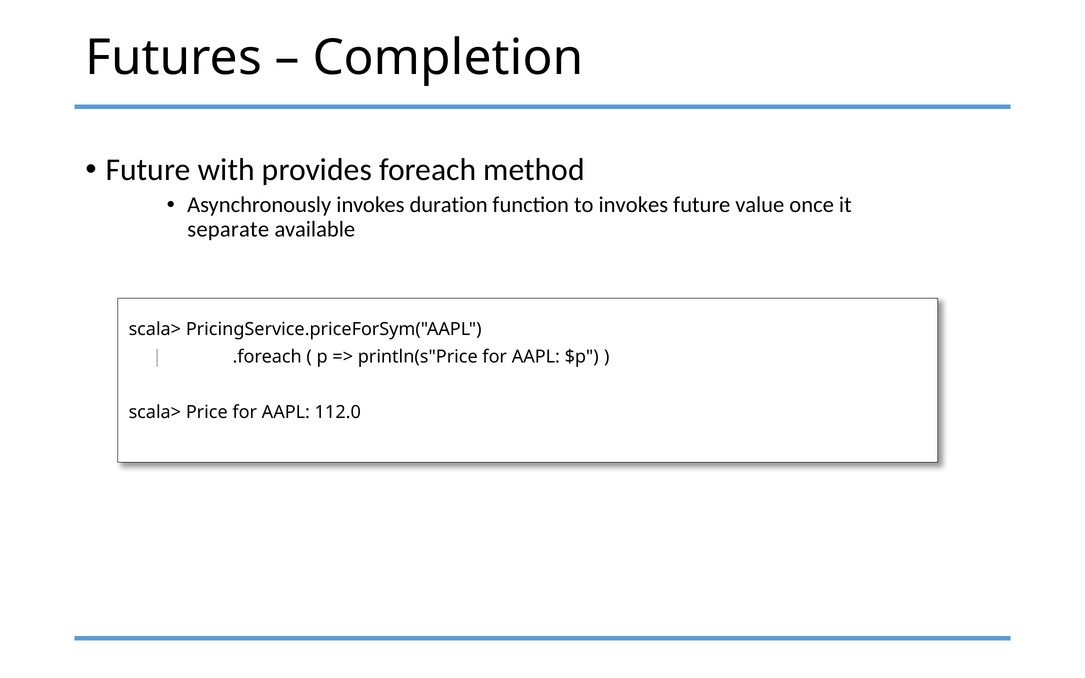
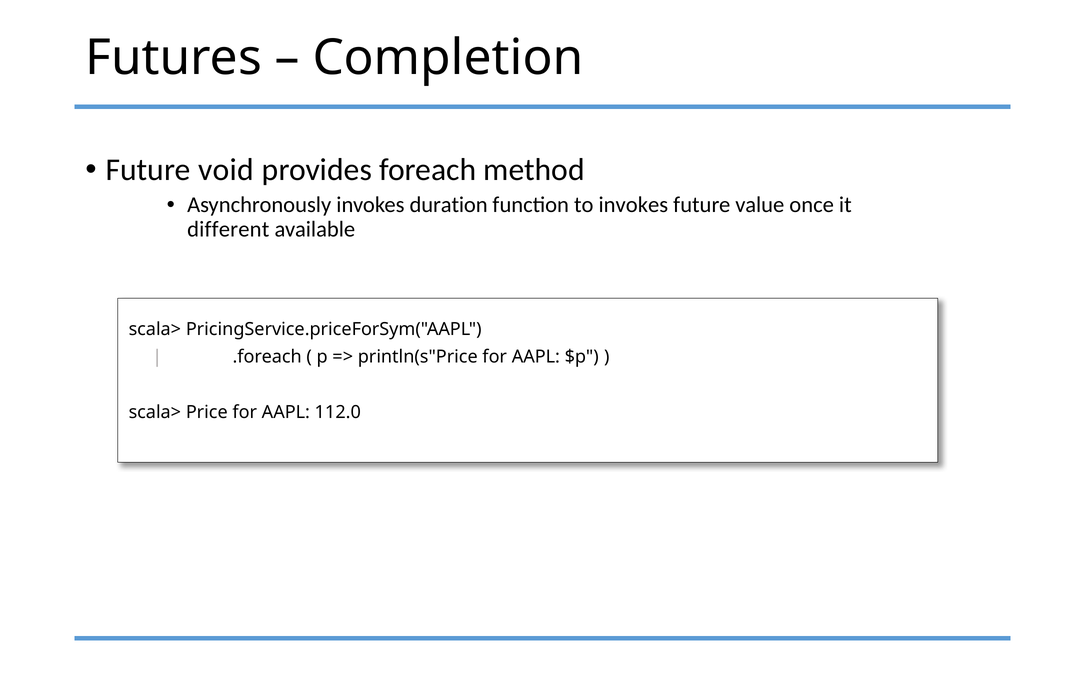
with: with -> void (226, 170)
separate: separate -> different (228, 229)
